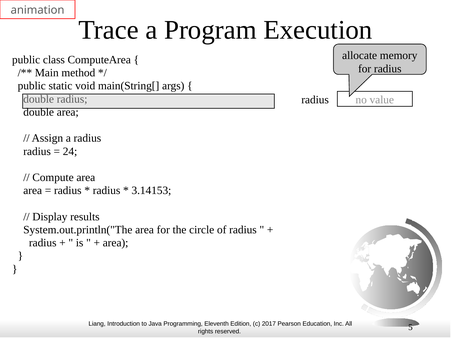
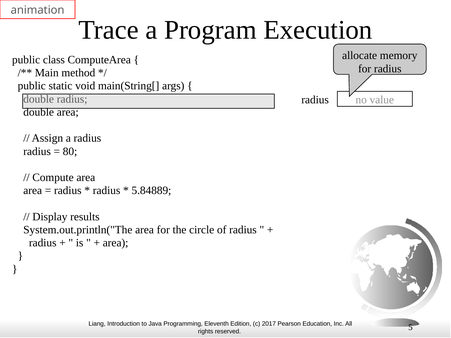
24: 24 -> 80 (70, 151)
3.14153: 3.14153 -> 5.84889 (151, 191)
